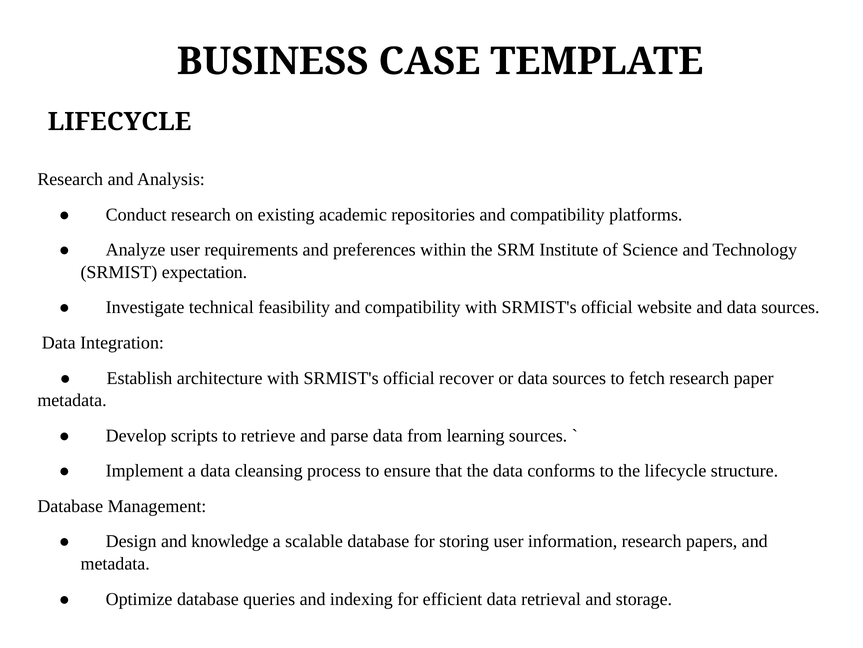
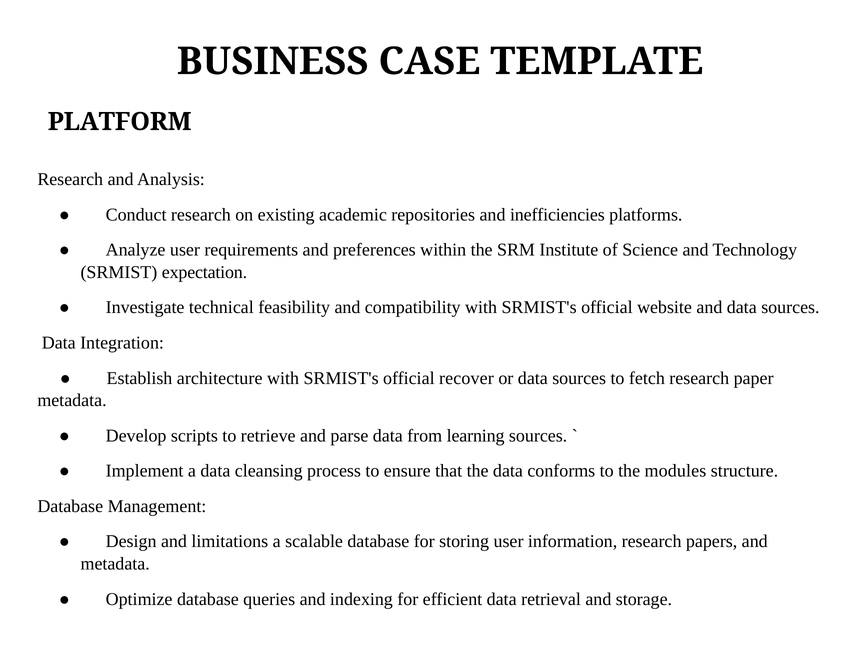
LIFECYCLE: LIFECYCLE -> PLATFORM (120, 122)
repositories and compatibility: compatibility -> inefficiencies (557, 214)
the lifecycle: lifecycle -> modules (675, 470)
knowledge: knowledge -> limitations (230, 541)
